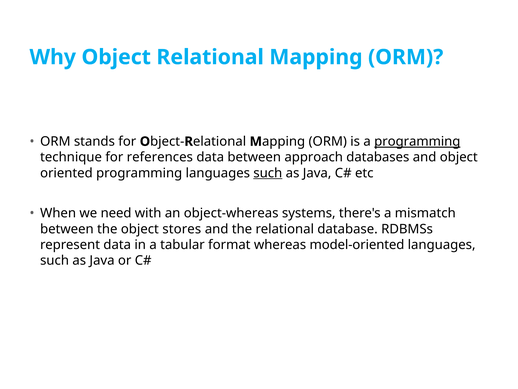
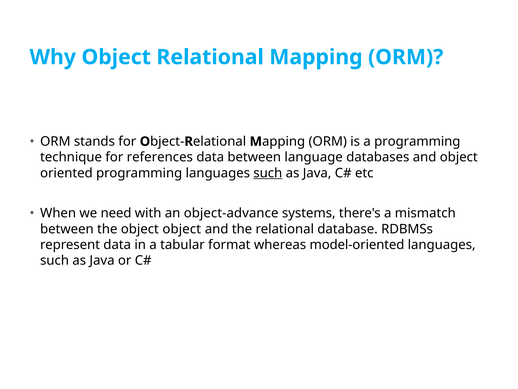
programming underline: present -> none (417, 141)
approach: approach -> language (314, 157)
object-whereas: object-whereas -> object-advance (231, 213)
object stores: stores -> object (182, 229)
